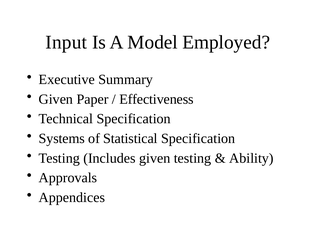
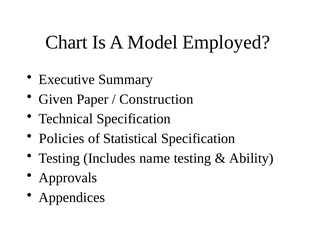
Input: Input -> Chart (66, 42)
Effectiveness: Effectiveness -> Construction (156, 99)
Systems: Systems -> Policies (62, 138)
Includes given: given -> name (155, 158)
